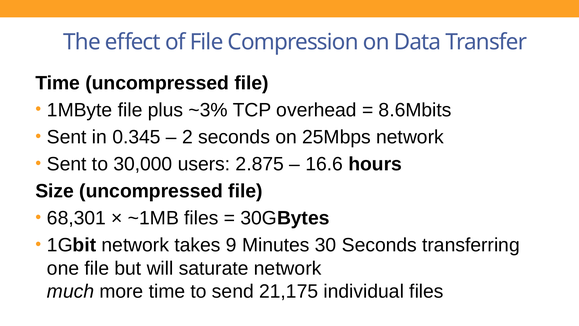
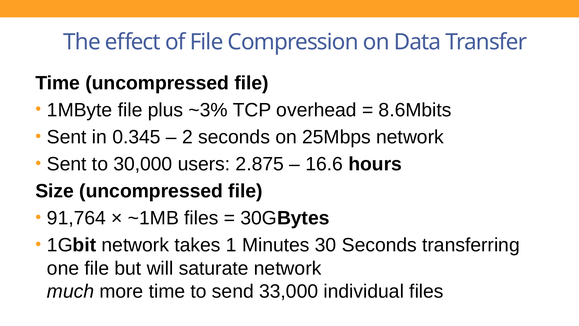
68,301: 68,301 -> 91,764 (76, 218)
9: 9 -> 1 (231, 245)
21,175: 21,175 -> 33,000 (289, 291)
